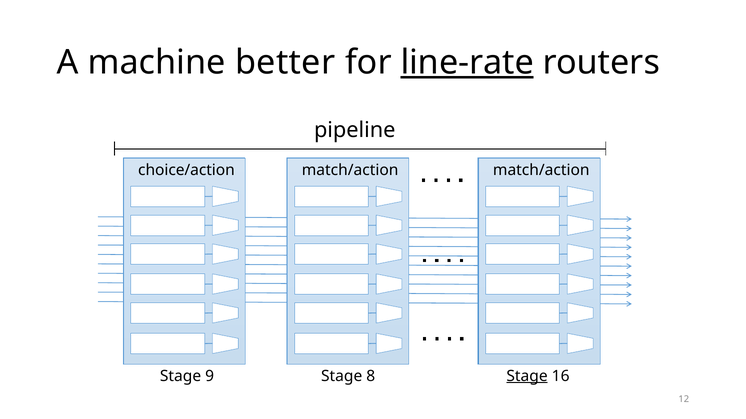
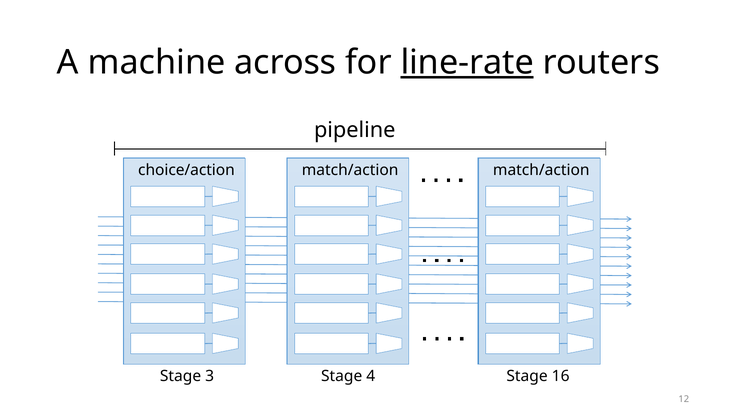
better: better -> across (285, 63)
9: 9 -> 3 (210, 377)
8: 8 -> 4 (371, 377)
Stage underline: present -> none (527, 377)
